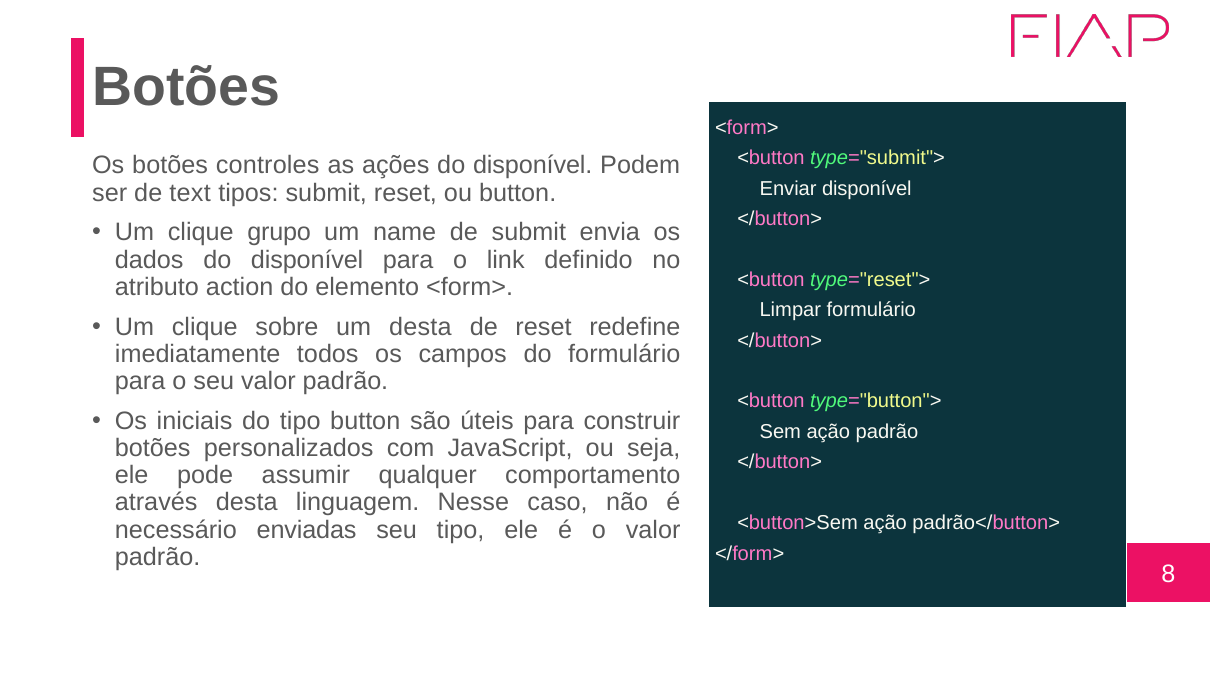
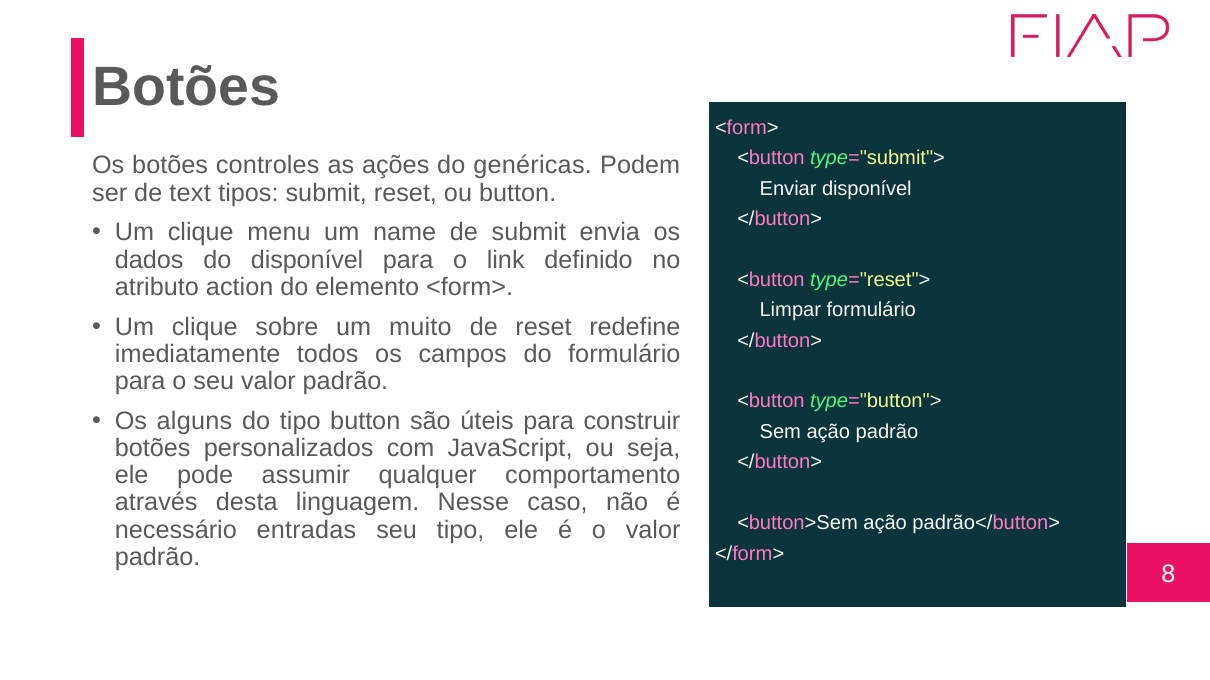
ações do disponível: disponível -> genéricas (533, 166)
grupo: grupo -> menu (279, 233)
um desta: desta -> muito (420, 327)
iniciais: iniciais -> alguns (194, 421)
enviadas: enviadas -> entradas (306, 530)
